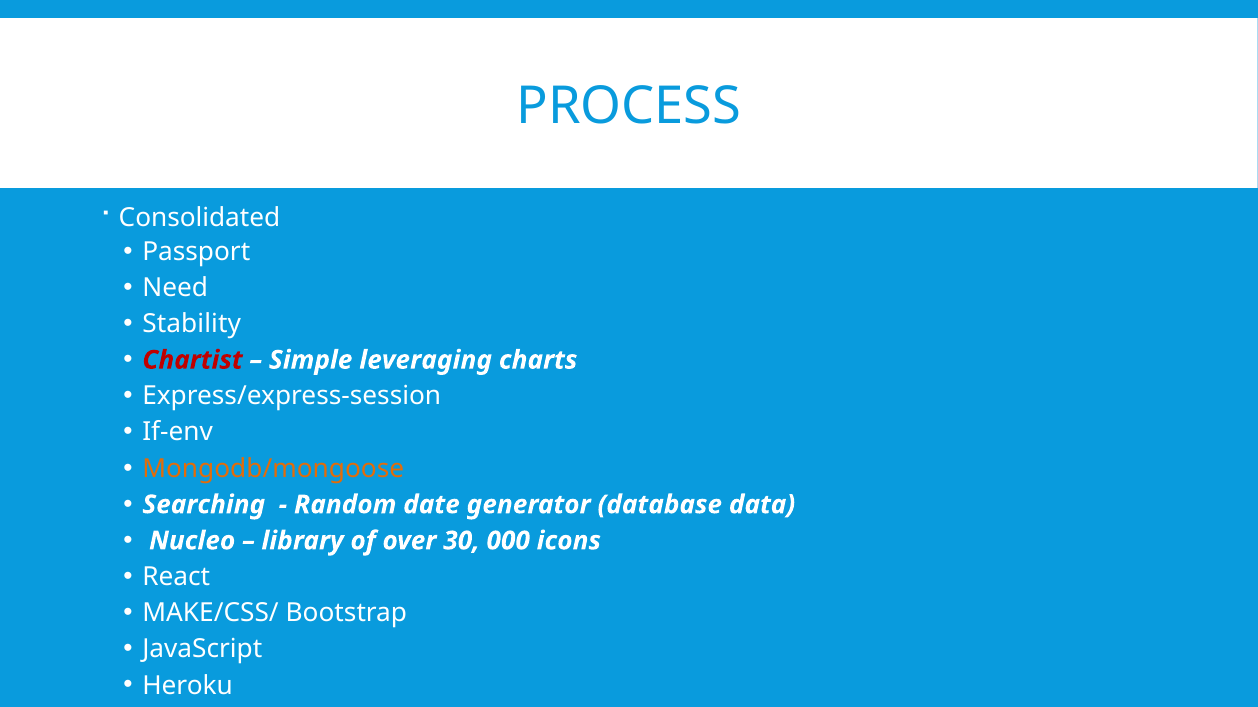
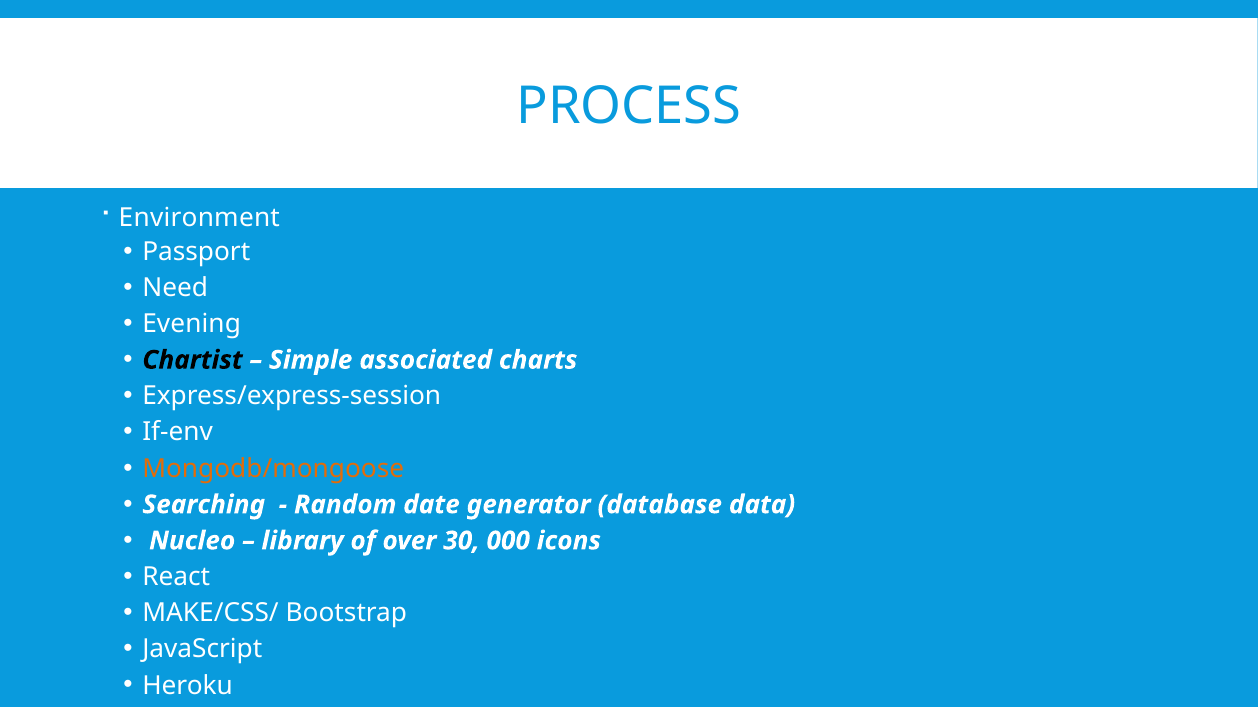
Consolidated: Consolidated -> Environment (199, 218)
Stability: Stability -> Evening (192, 324)
Chartist colour: red -> black (192, 360)
leveraging: leveraging -> associated (426, 360)
